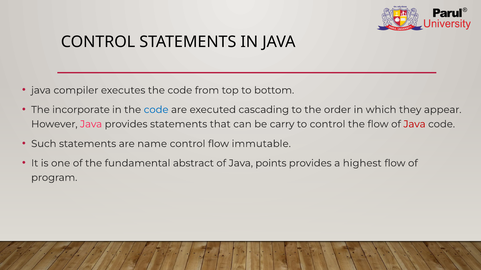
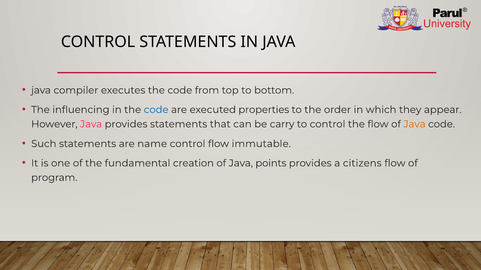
incorporate: incorporate -> influencing (81, 110)
cascading: cascading -> properties (264, 110)
Java colour: red -> orange (415, 124)
abstract: abstract -> creation (193, 163)
highest: highest -> citizens (362, 163)
